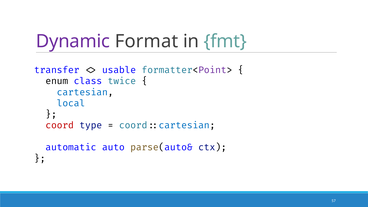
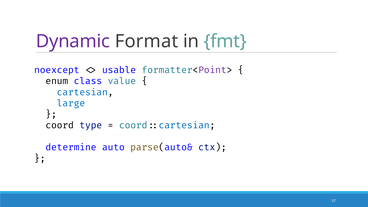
transfer: transfer -> noexcept (57, 70)
twice: twice -> value (122, 81)
local: local -> large (71, 103)
coord colour: red -> black (60, 125)
automatic: automatic -> determine (71, 147)
